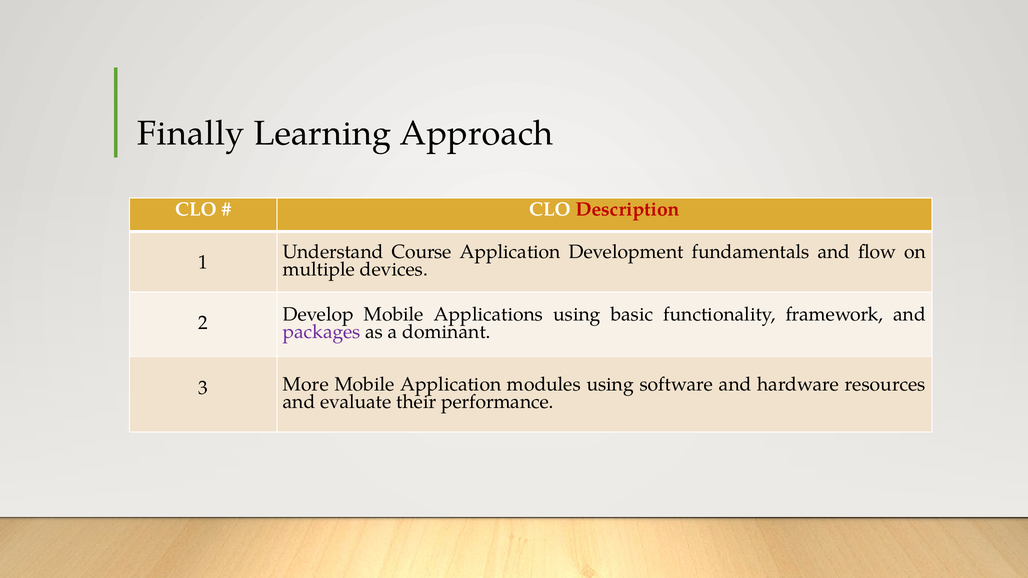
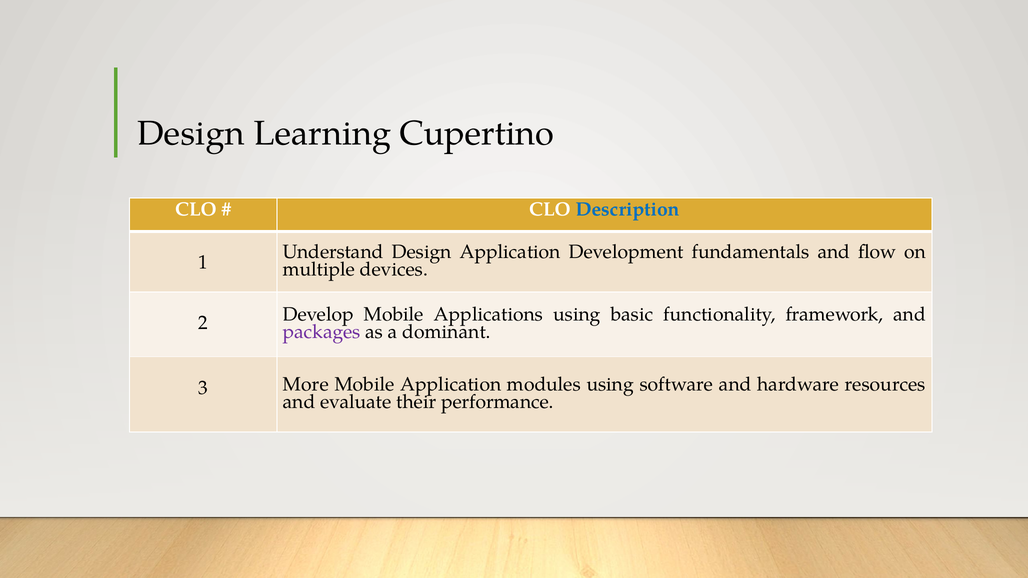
Finally: Finally -> Design (191, 134)
Approach: Approach -> Cupertino (477, 134)
Description colour: red -> blue (628, 209)
Understand Course: Course -> Design (422, 252)
